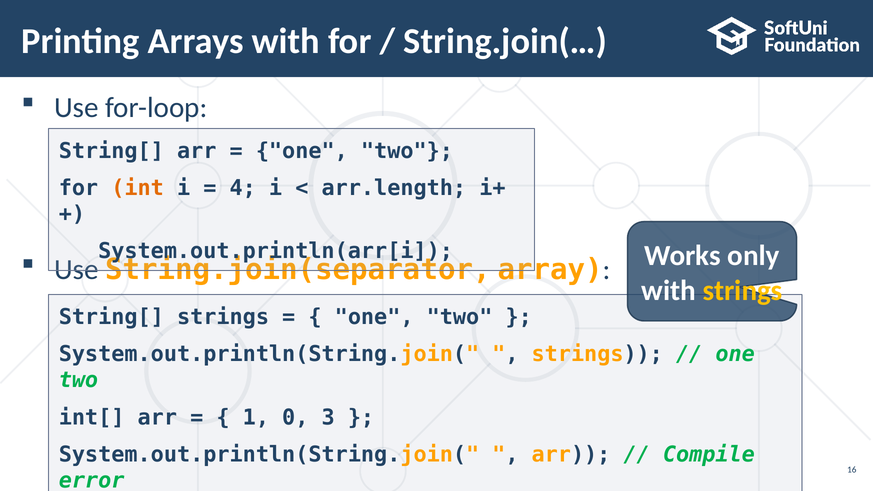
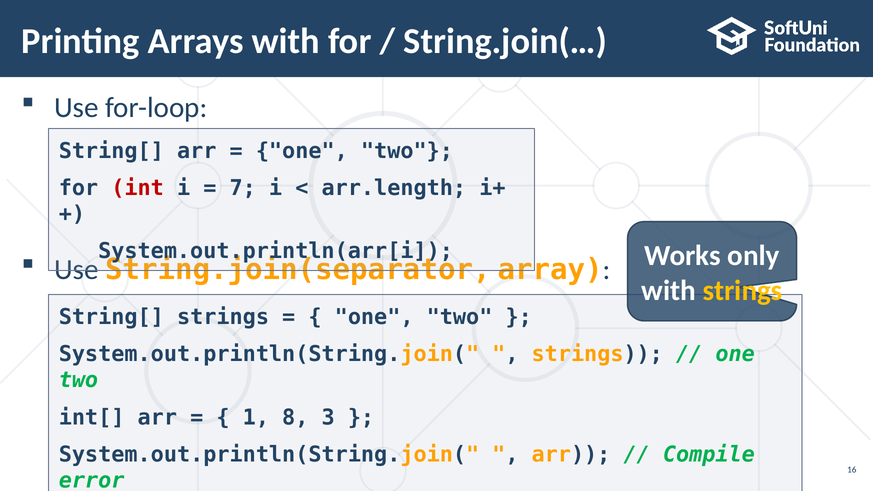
int colour: orange -> red (138, 188)
4: 4 -> 7 (243, 188)
0: 0 -> 8 (295, 418)
